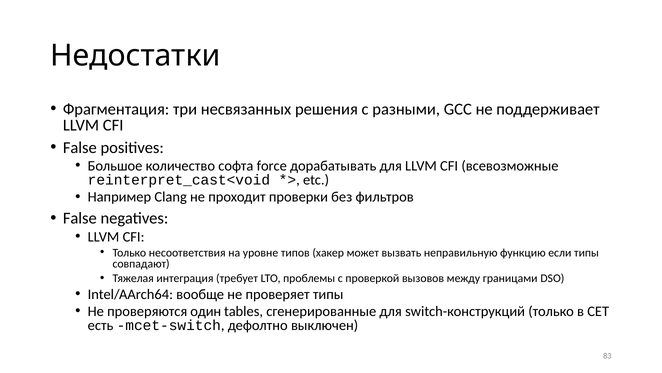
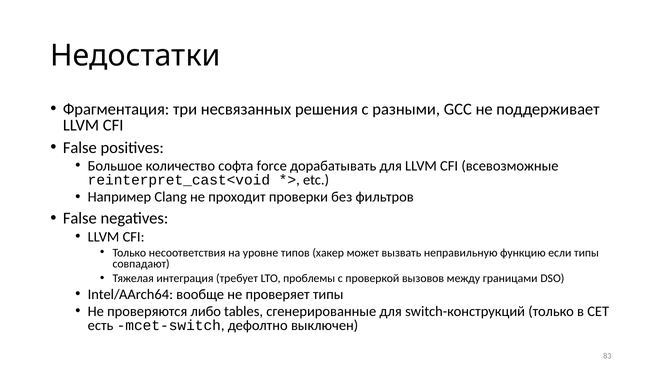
один: один -> либо (206, 311)
